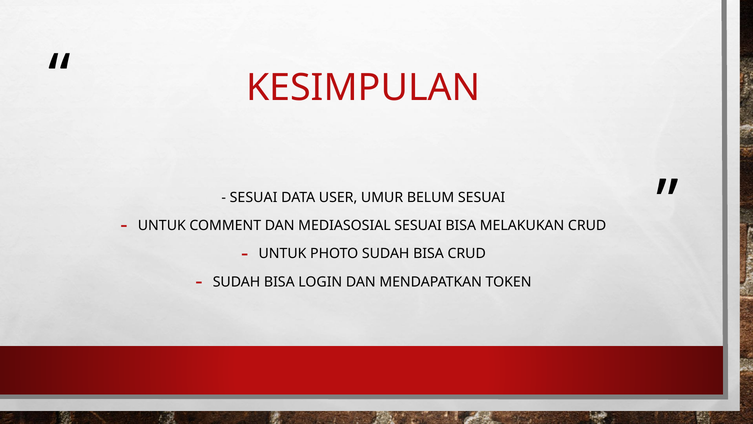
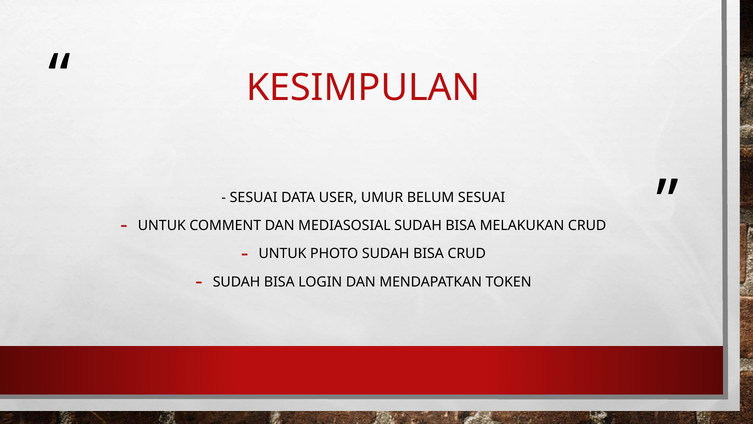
MEDIASOSIAL SESUAI: SESUAI -> SUDAH (418, 225)
